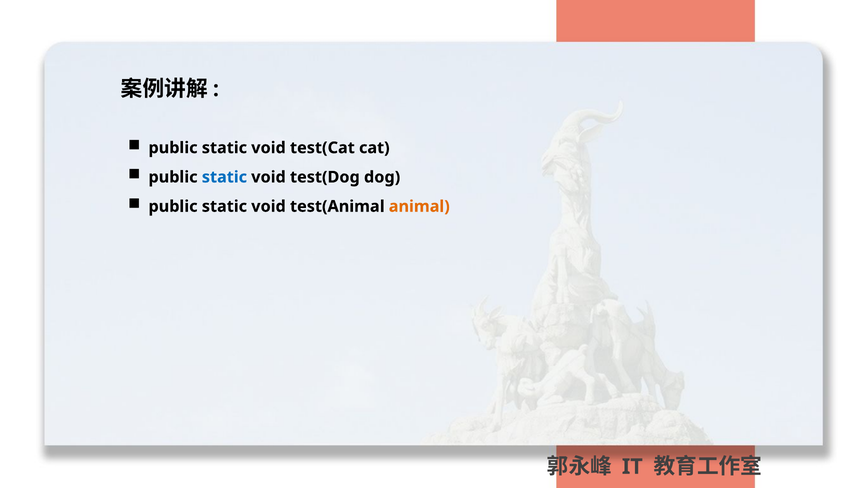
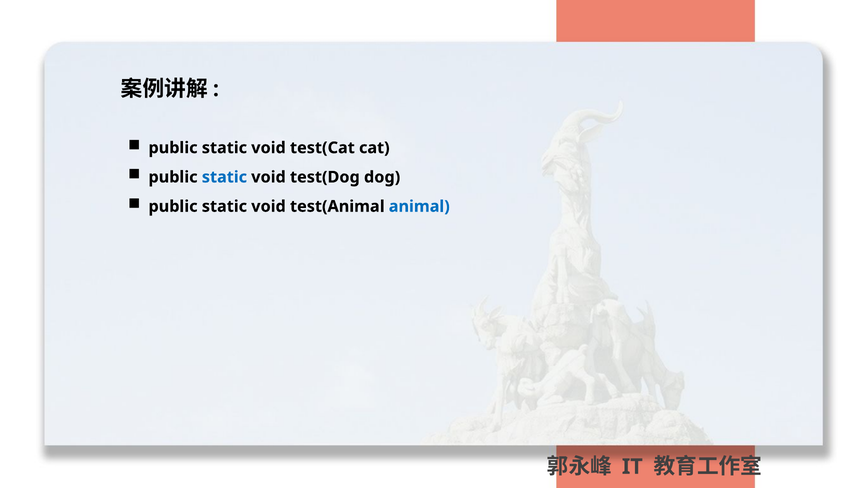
animal colour: orange -> blue (419, 206)
